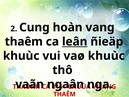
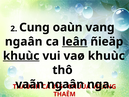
hoàn: hoàn -> oaùn (68, 27)
thaêm: thaêm -> ngaân (24, 42)
khuùc underline: none -> present (21, 56)
